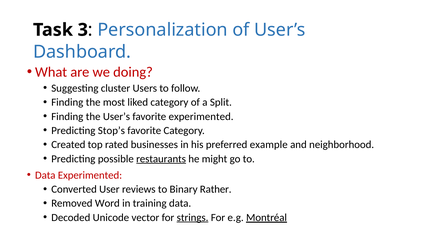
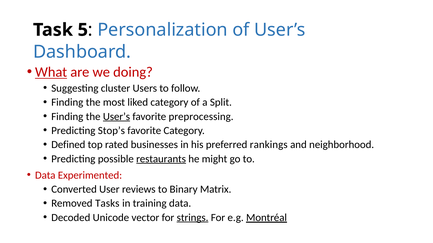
3: 3 -> 5 (83, 30)
What underline: none -> present (51, 72)
User’s underline: none -> present (116, 117)
favorite experimented: experimented -> preprocessing (201, 117)
Created: Created -> Defined (68, 145)
example: example -> rankings (269, 145)
Rather: Rather -> Matrix (216, 190)
Word: Word -> Tasks (107, 204)
